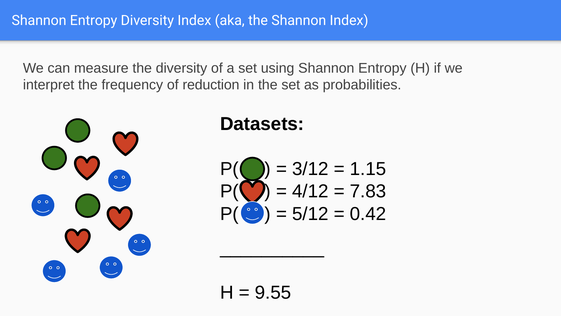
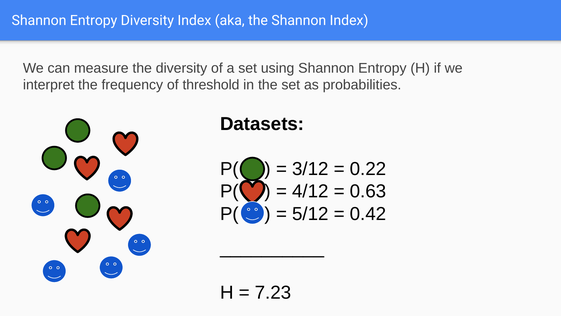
reduction: reduction -> threshold (211, 85)
1.15: 1.15 -> 0.22 (368, 169)
7.83: 7.83 -> 0.63 (368, 191)
9.55: 9.55 -> 7.23 (273, 292)
